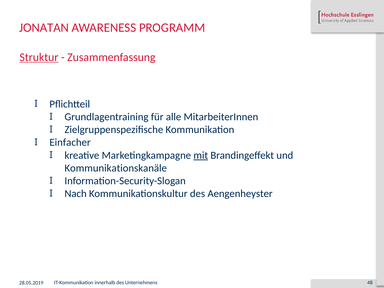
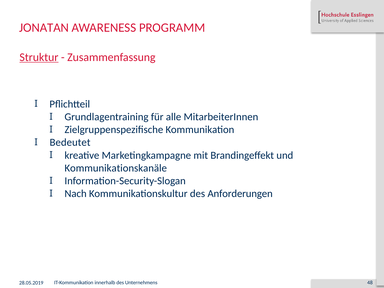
Einfacher: Einfacher -> Bedeutet (70, 142)
mit underline: present -> none (201, 155)
Aengenheyster: Aengenheyster -> Anforderungen (240, 194)
